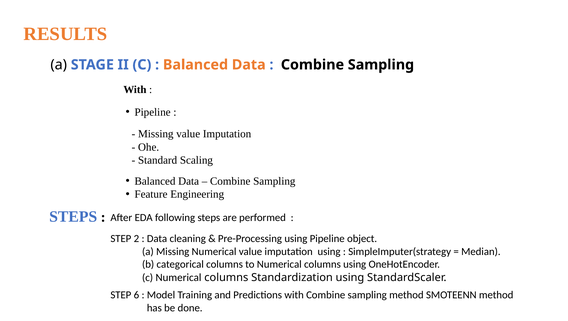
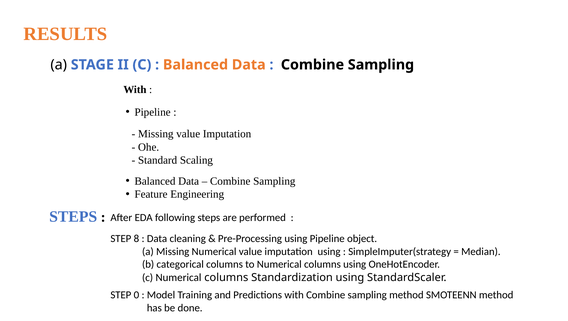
2: 2 -> 8 (136, 238)
6: 6 -> 0 (136, 295)
